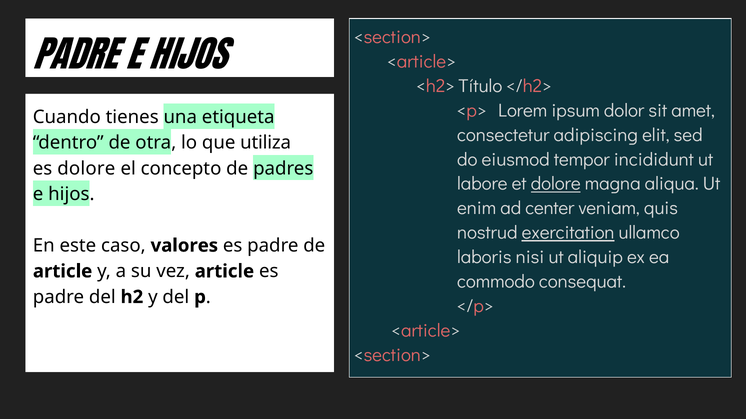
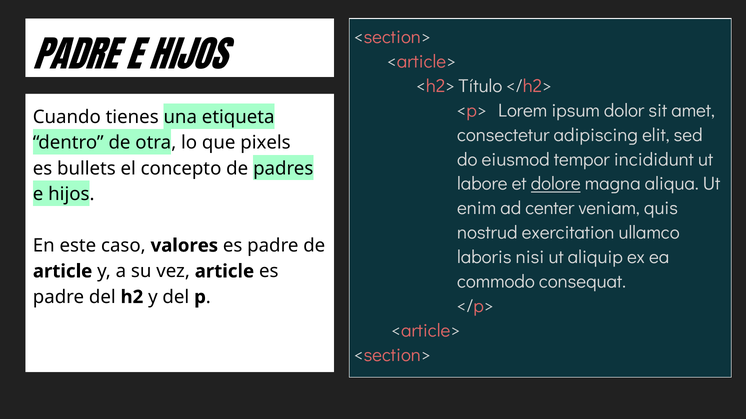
utiliza: utiliza -> pixels (266, 143)
es dolore: dolore -> bullets (86, 169)
exercitation underline: present -> none (568, 233)
